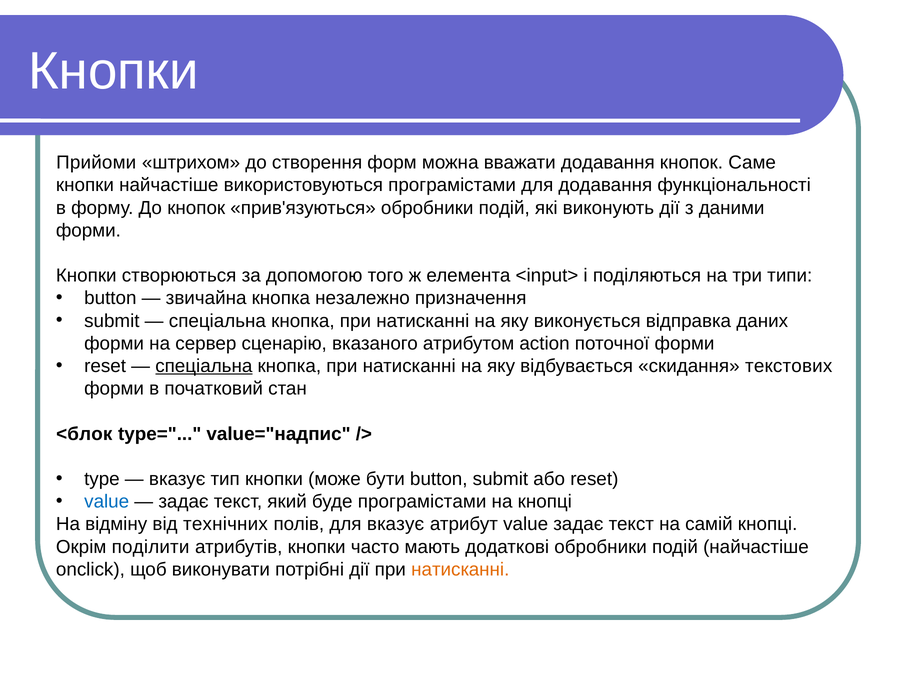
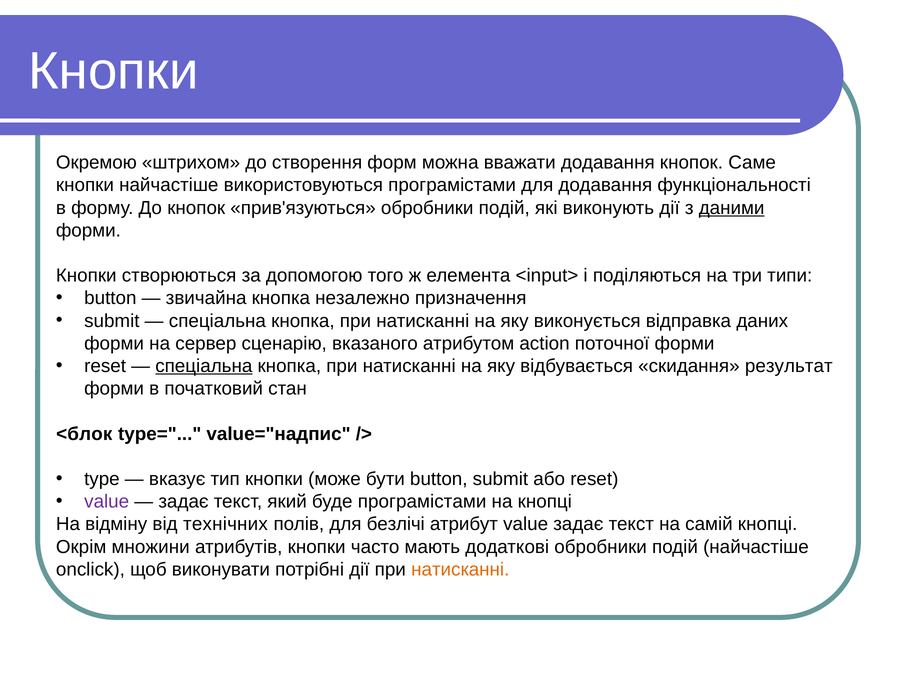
Прийоми: Прийоми -> Окремою (96, 163)
даними underline: none -> present (732, 208)
текстових: текстових -> результат (789, 366)
value colour: blue -> purple (107, 502)
для вказує: вказує -> безлічі (396, 524)
поділити: поділити -> множини (151, 547)
